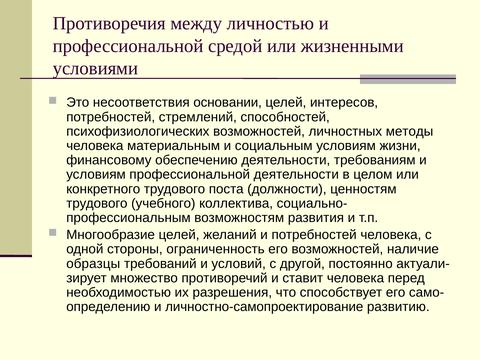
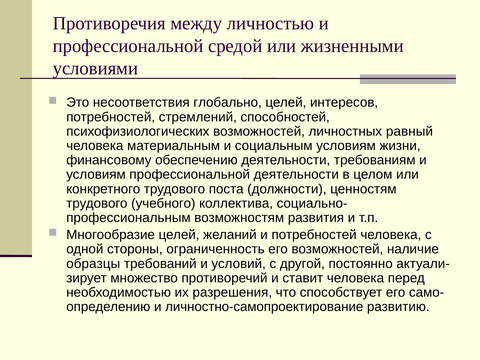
основании: основании -> глобально (228, 103)
методы: методы -> равный (409, 131)
